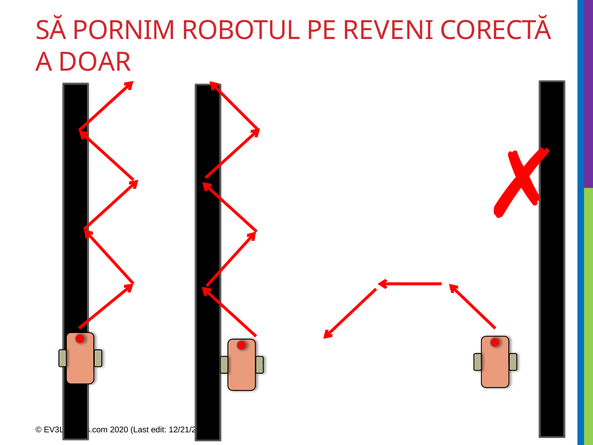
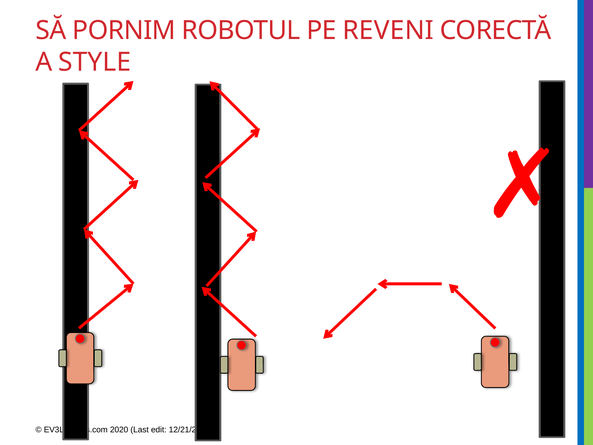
DOAR: DOAR -> STYLE (95, 62)
